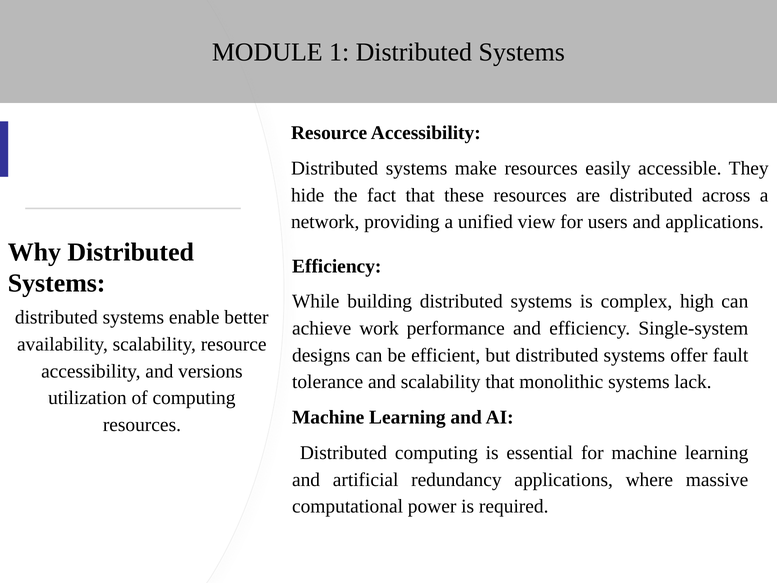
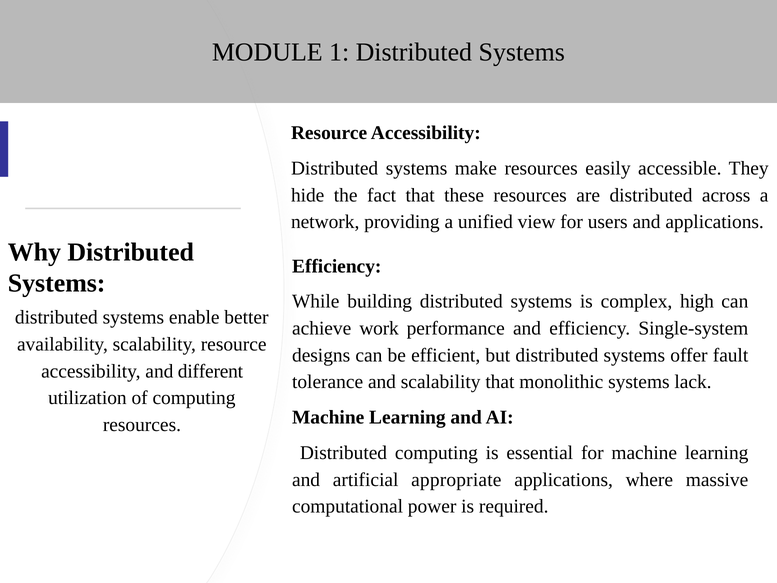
versions: versions -> different (210, 371)
redundancy: redundancy -> appropriate (456, 479)
